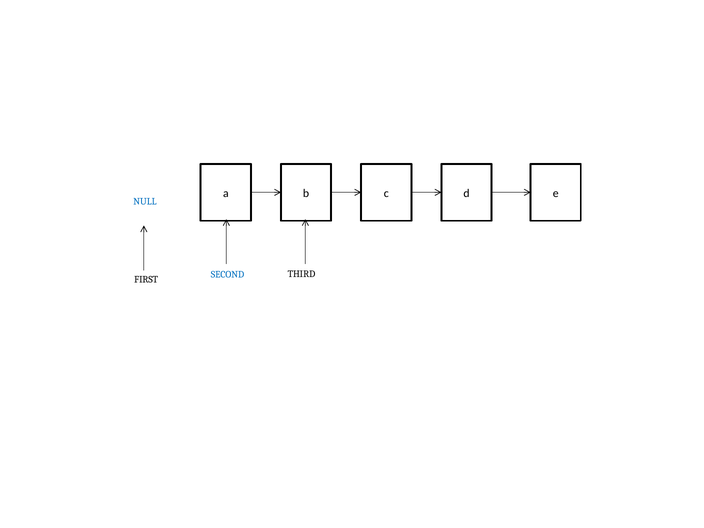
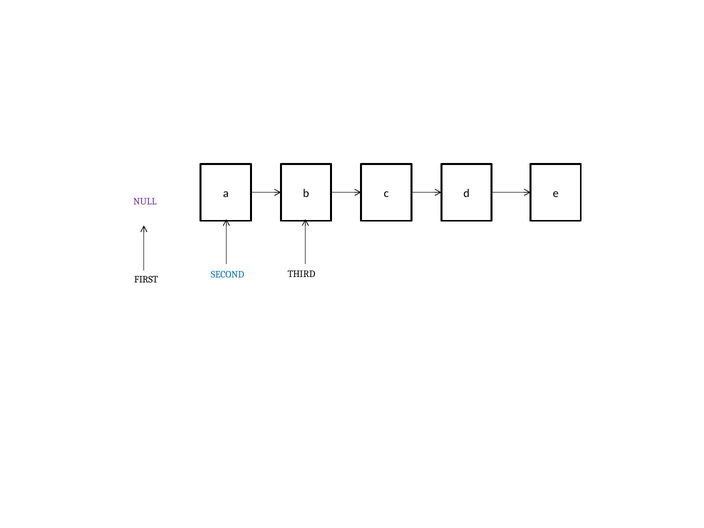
NULL colour: blue -> purple (145, 201)
